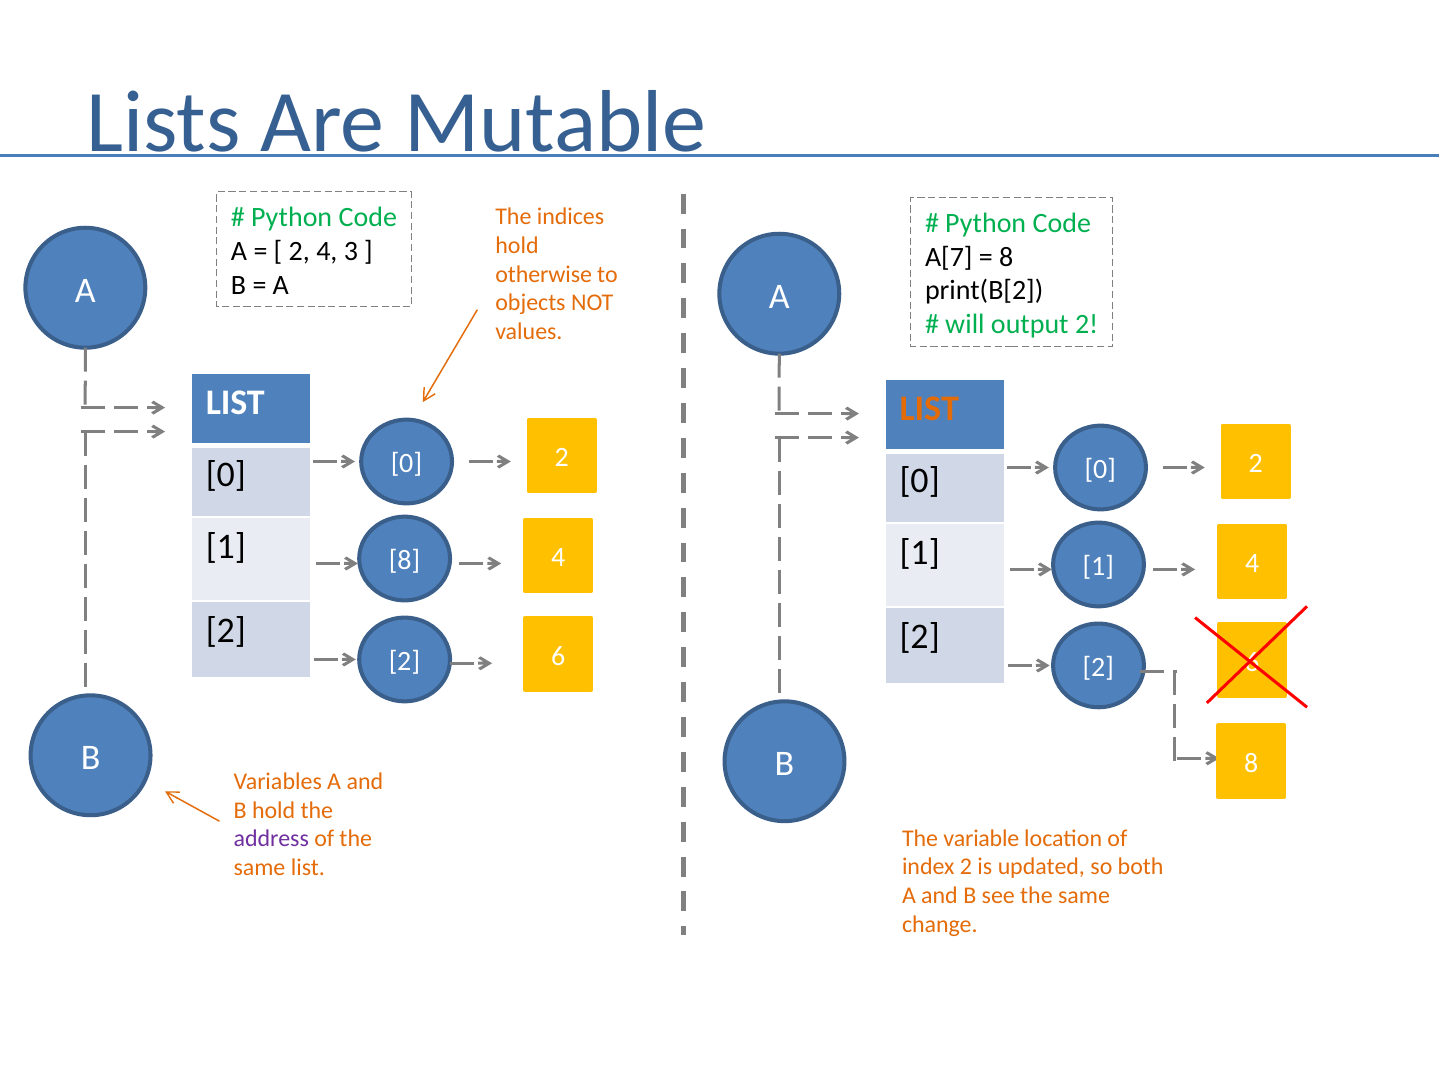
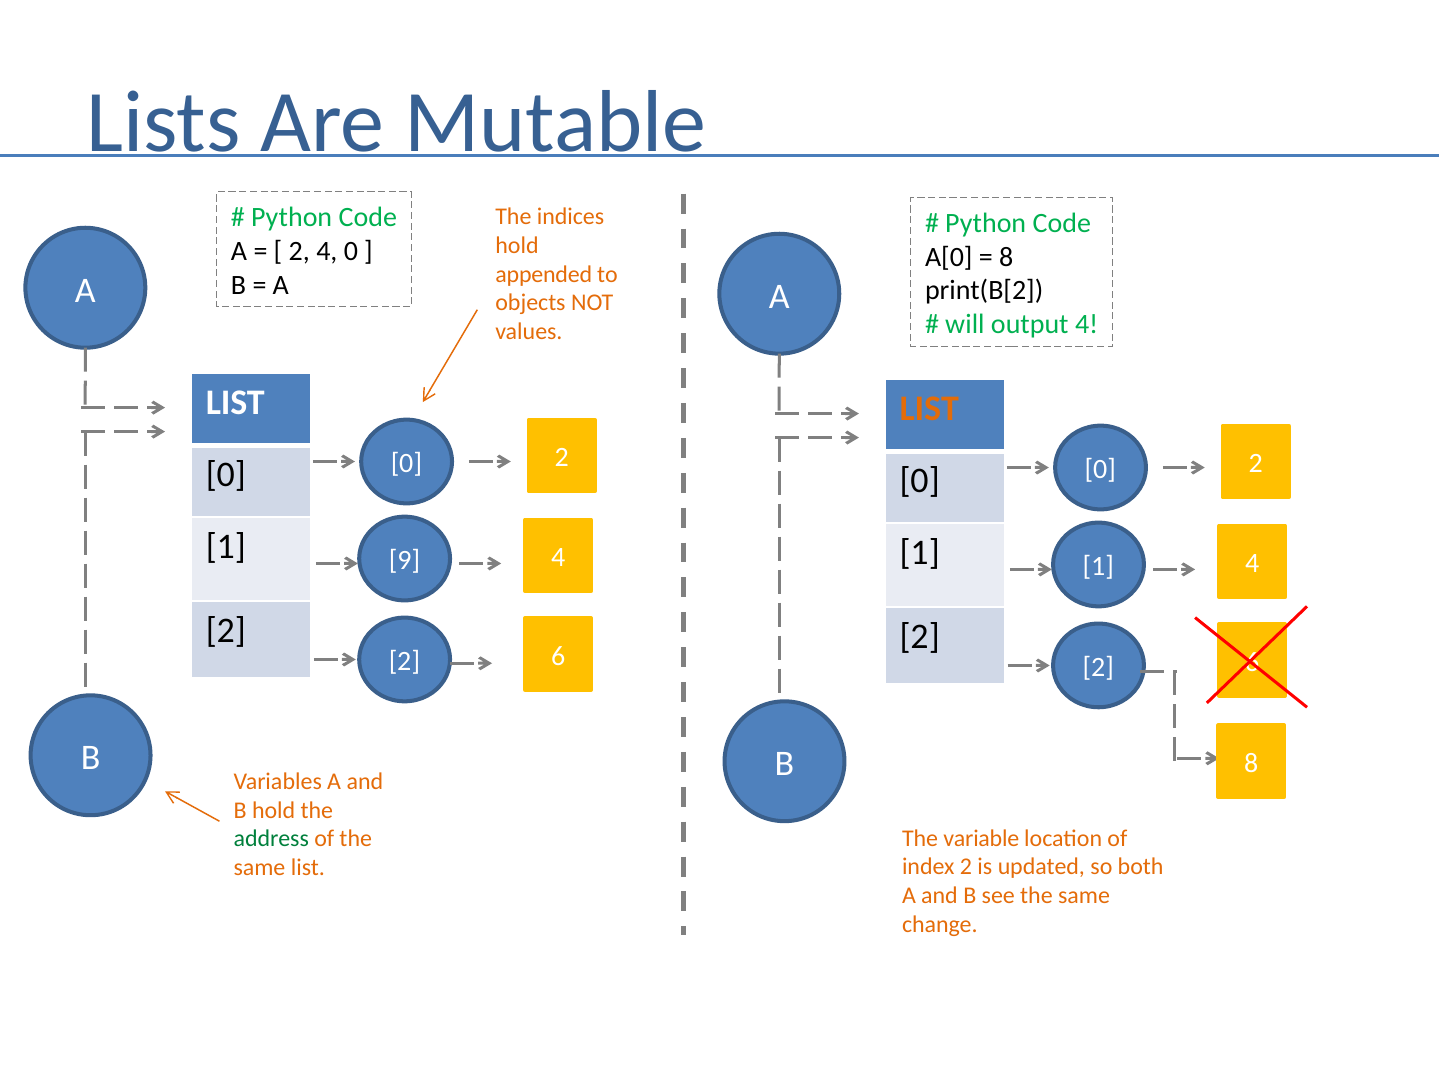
4 3: 3 -> 0 (351, 251)
A[7: A[7 -> A[0 (949, 257)
otherwise: otherwise -> appended (544, 274)
output 2: 2 -> 4 (1087, 324)
8: 8 -> 9 (404, 561)
address colour: purple -> green (271, 839)
